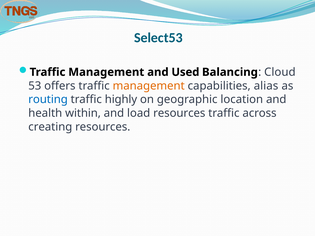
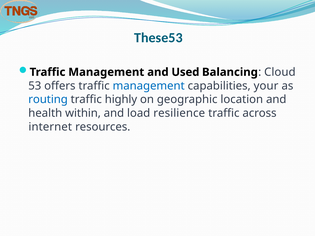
Select53: Select53 -> These53 (158, 38)
management colour: orange -> blue (149, 86)
alias: alias -> your (266, 86)
load resources: resources -> resilience (179, 113)
creating: creating -> internet (50, 127)
